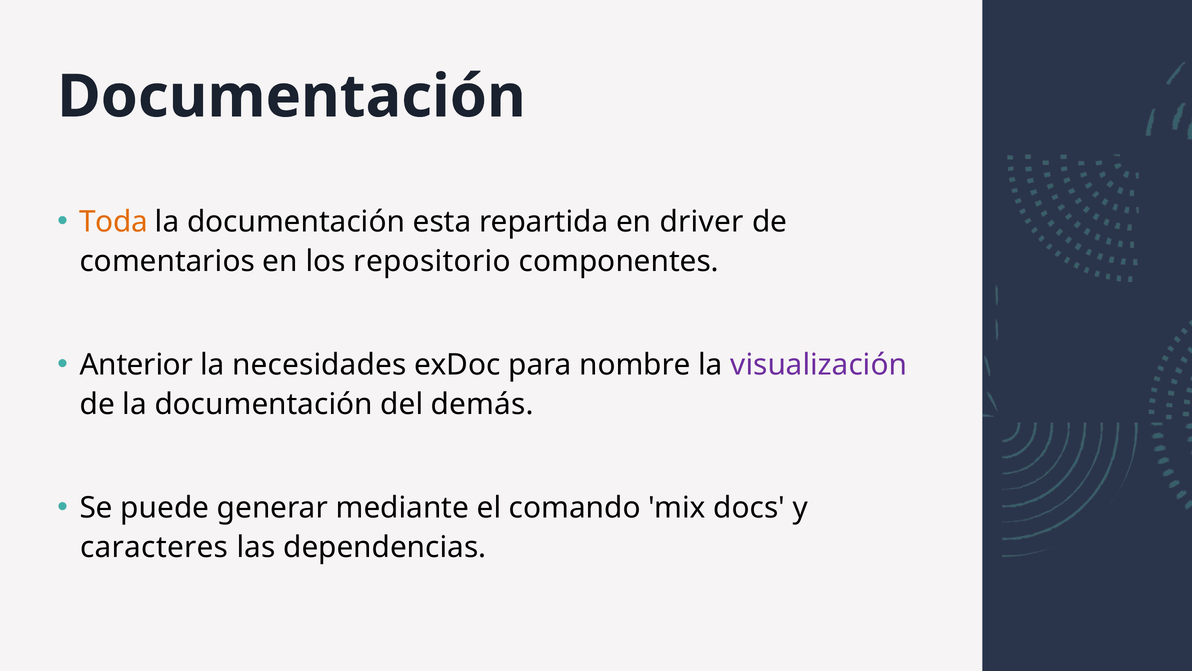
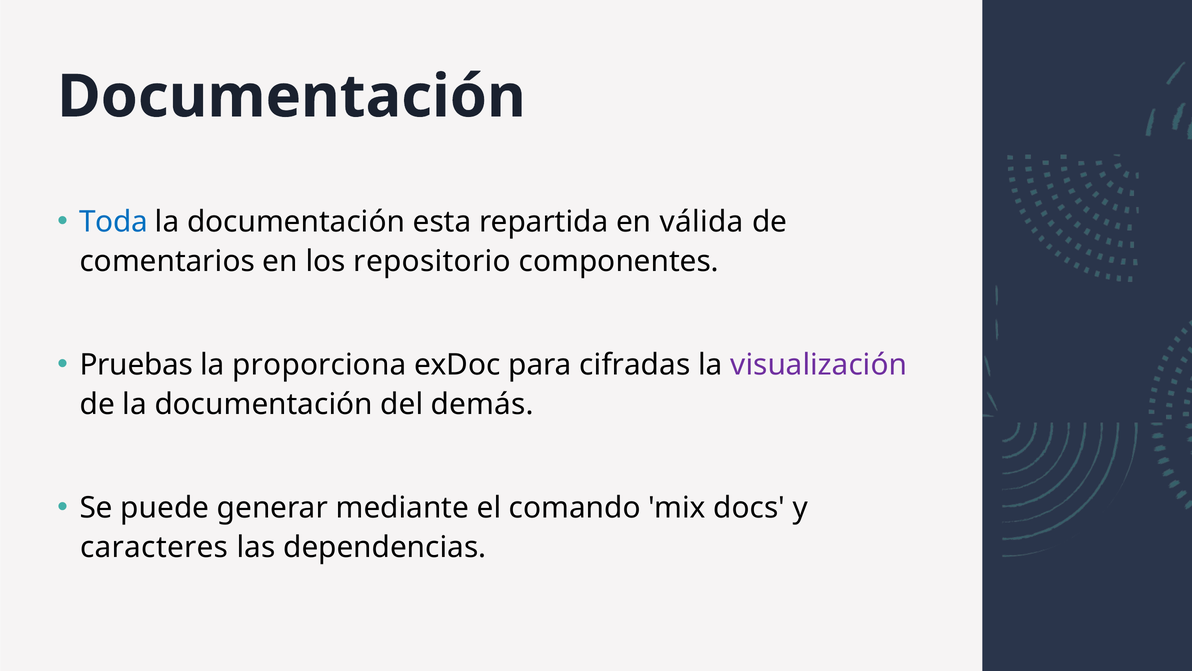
Toda colour: orange -> blue (114, 222)
driver: driver -> válida (702, 222)
Anterior: Anterior -> Pruebas (136, 365)
necesidades: necesidades -> proporciona (319, 365)
nombre: nombre -> cifradas (635, 365)
